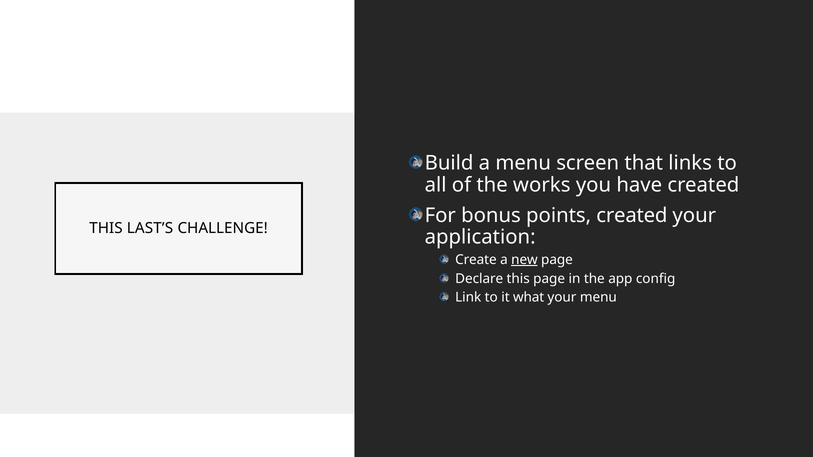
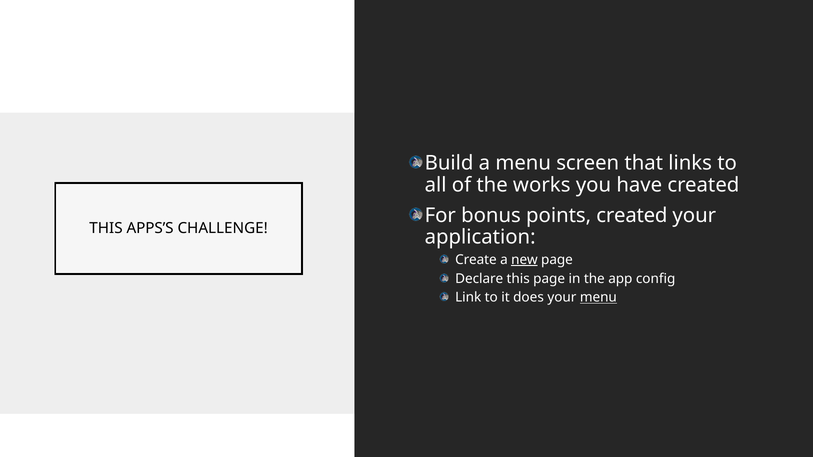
LAST’S: LAST’S -> APPS’S (150, 229)
what: what -> does (529, 298)
menu underline: none -> present (598, 298)
